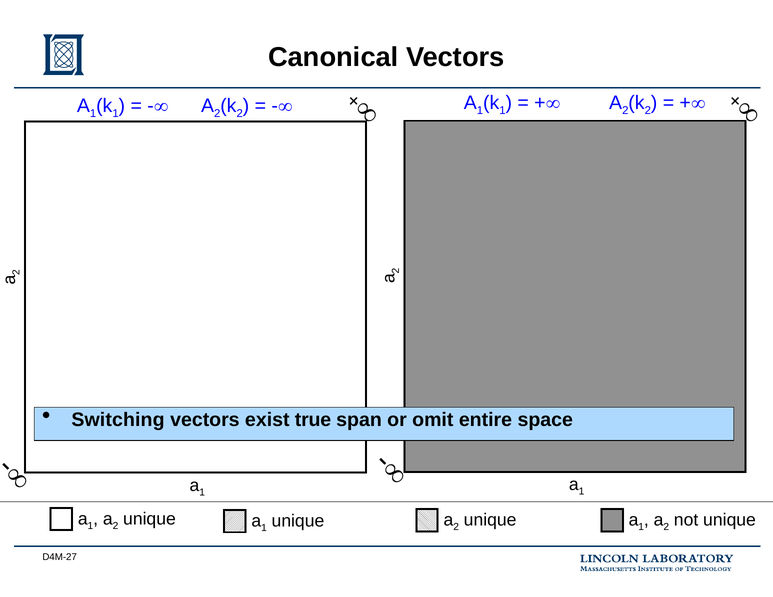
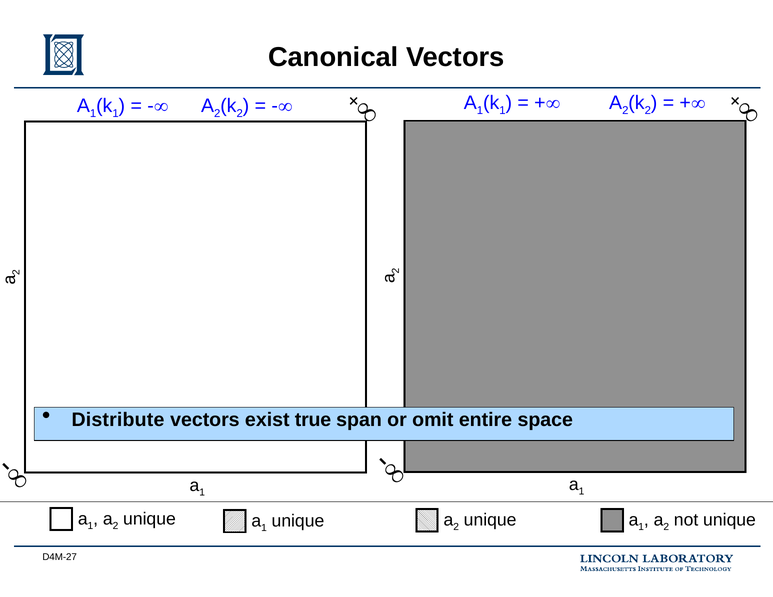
Switching: Switching -> Distribute (118, 420)
